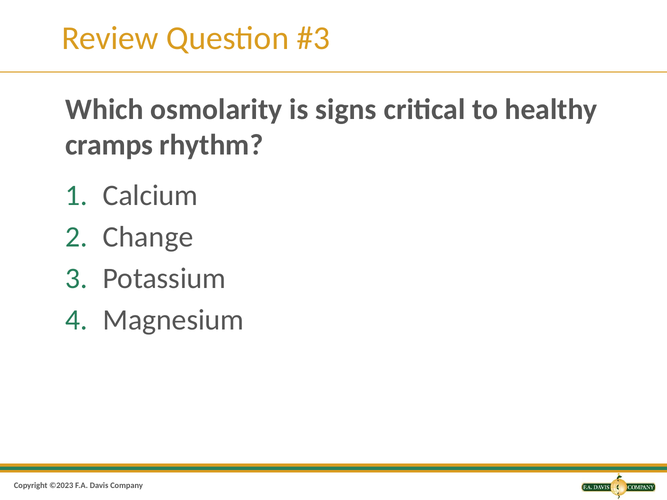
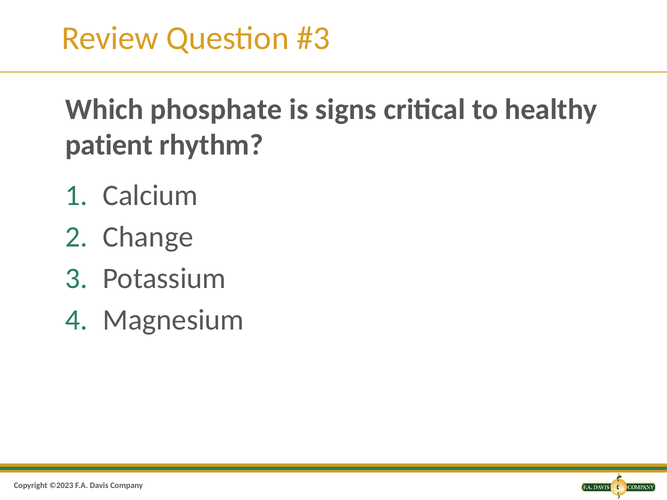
osmolarity: osmolarity -> phosphate (216, 109)
cramps: cramps -> patient (109, 145)
